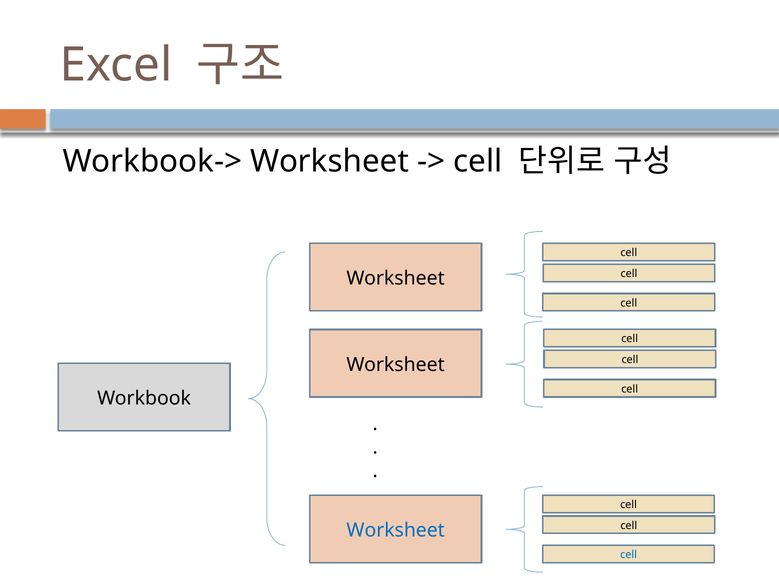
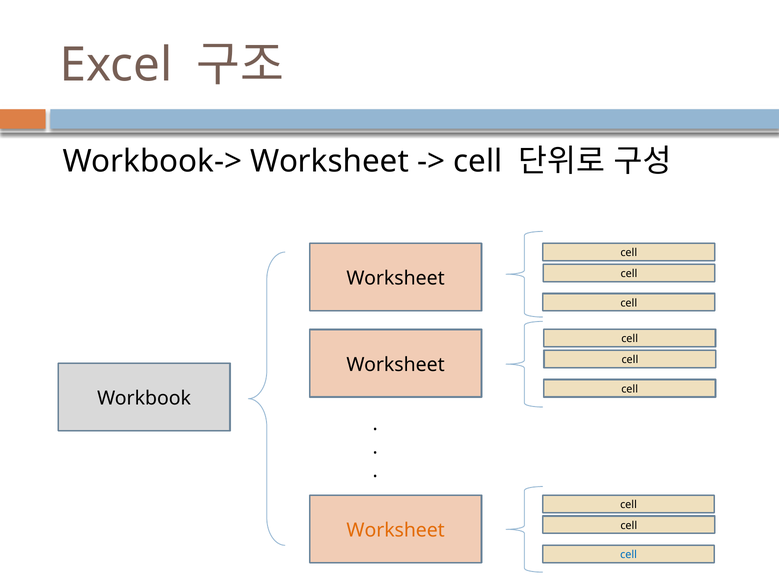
Worksheet colour: blue -> orange (396, 530)
